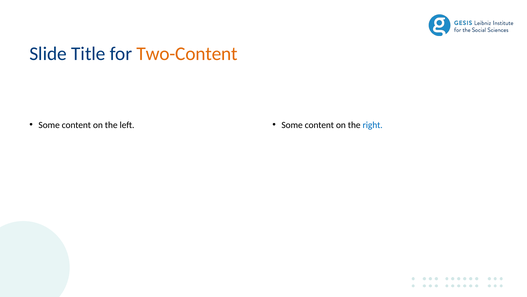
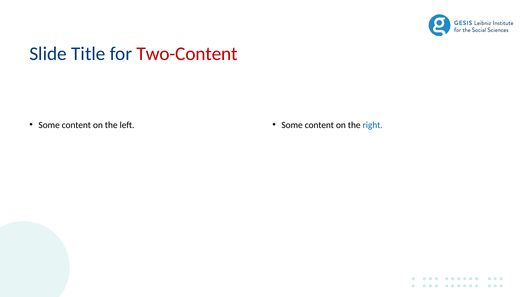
Two-Content colour: orange -> red (187, 54)
